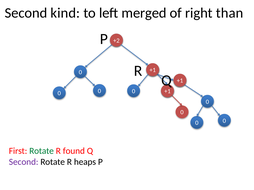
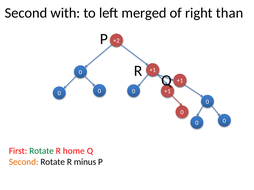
kind: kind -> with (65, 13)
found: found -> home (74, 151)
Second colour: purple -> orange (24, 162)
heaps: heaps -> minus (85, 162)
